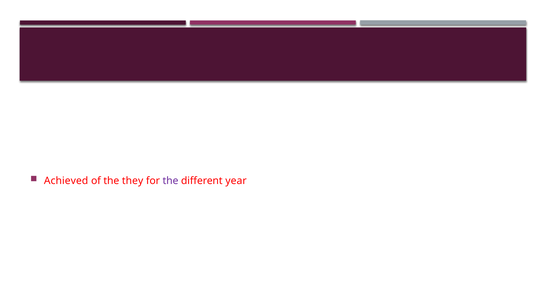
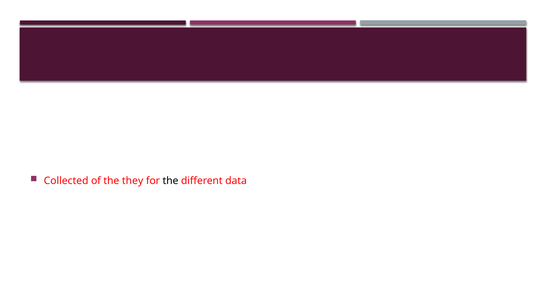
Achieved: Achieved -> Collected (66, 181)
the colour: purple -> black (171, 181)
year: year -> data (236, 181)
